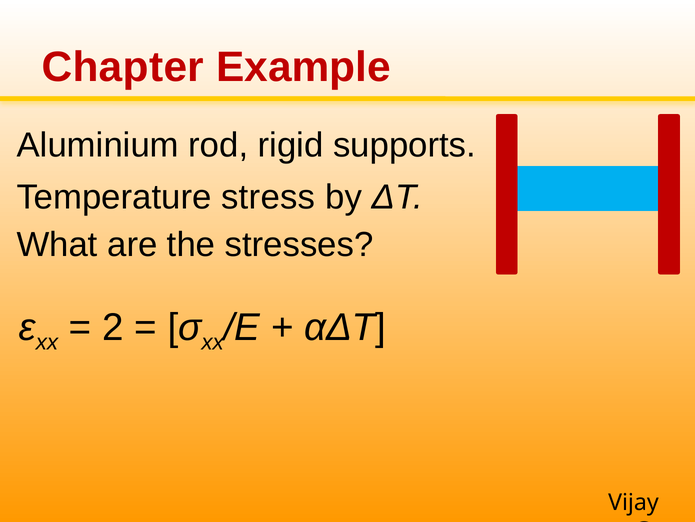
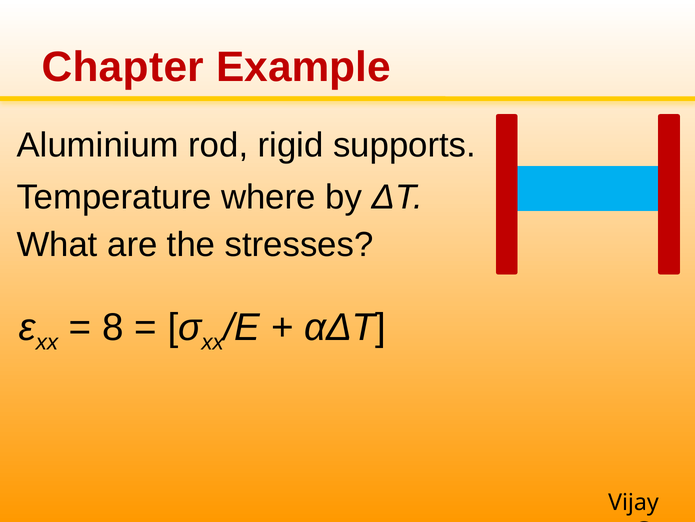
stress: stress -> where (268, 197)
2: 2 -> 8 (113, 327)
